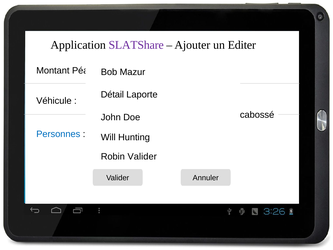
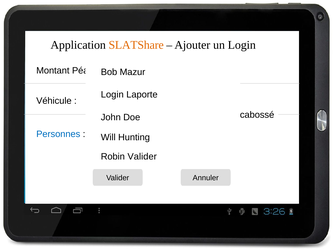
SLATShare colour: purple -> orange (136, 45)
un Editer: Editer -> Login (242, 45)
Détail: Détail -> Login (112, 94)
